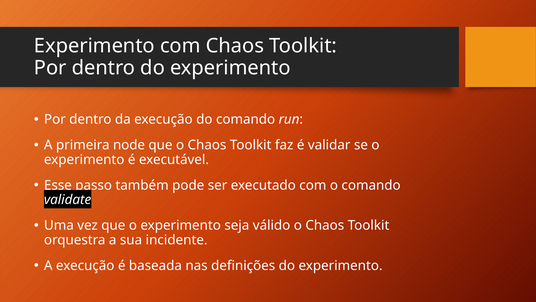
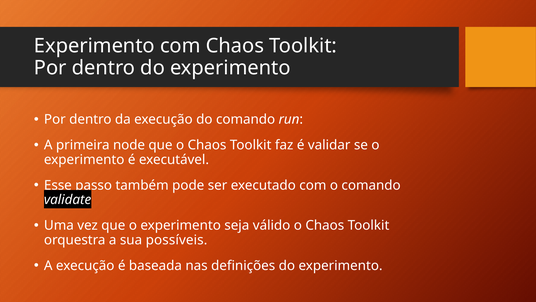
incidente: incidente -> possíveis (177, 240)
